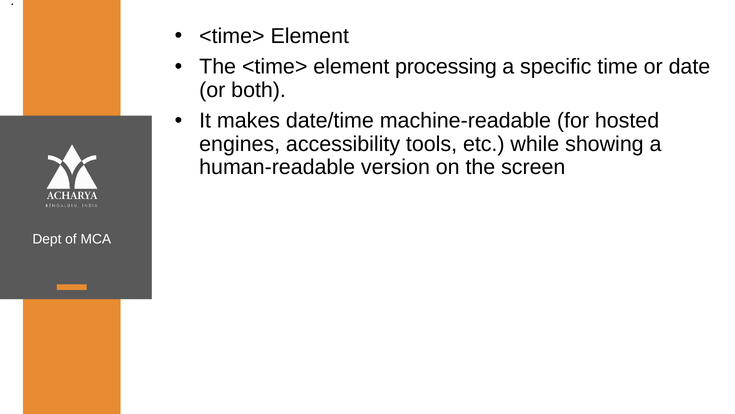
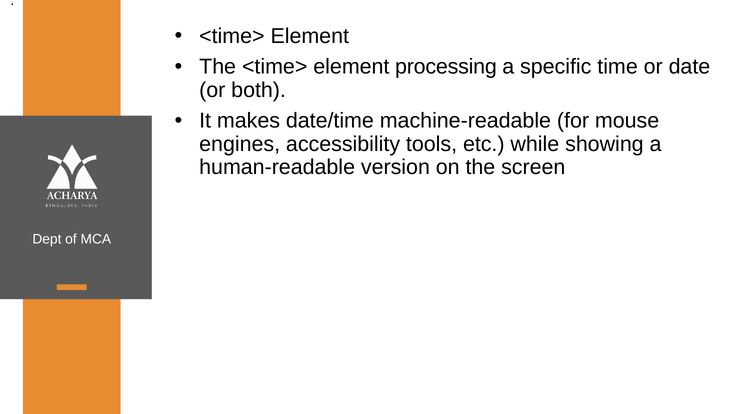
hosted: hosted -> mouse (627, 121)
